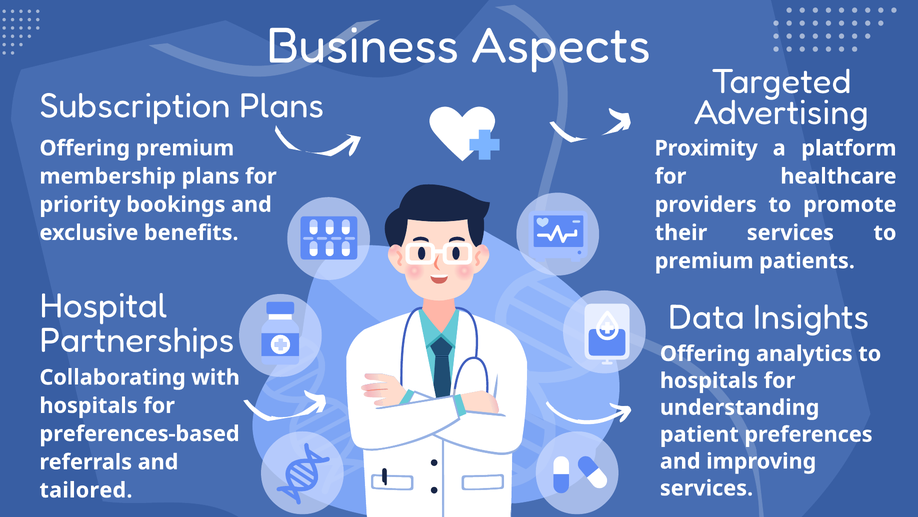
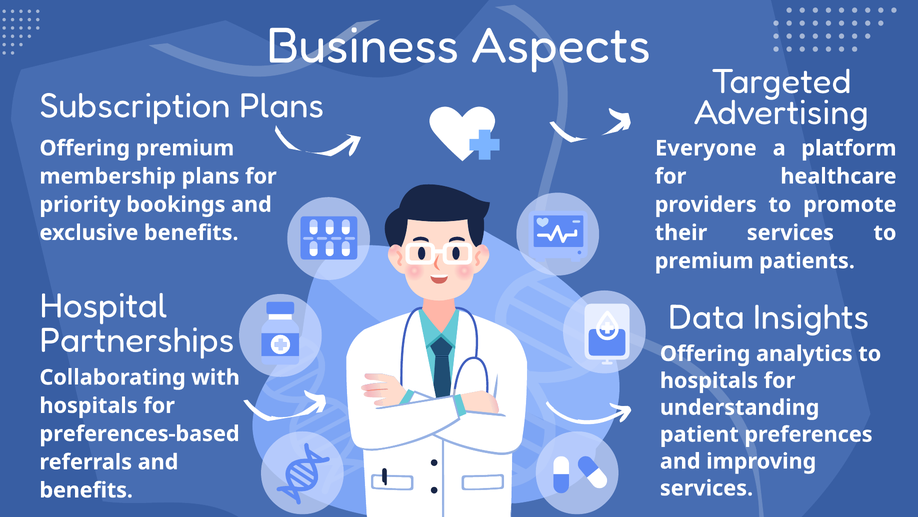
Proximity: Proximity -> Everyone (706, 148)
tailored: tailored -> benefits (86, 490)
